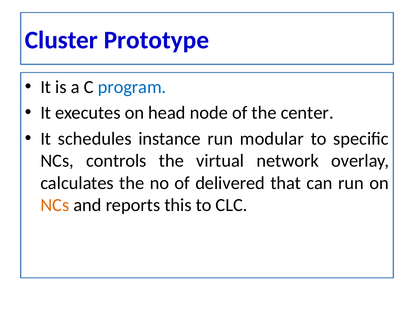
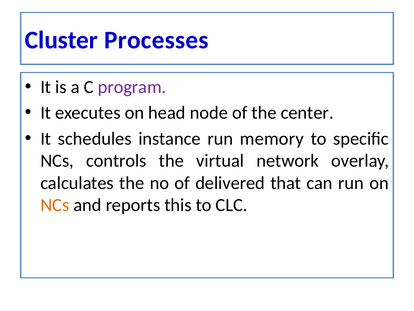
Prototype: Prototype -> Processes (156, 40)
program colour: blue -> purple (132, 87)
modular: modular -> memory (272, 138)
